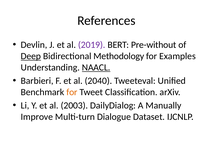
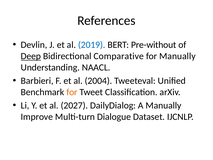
2019 colour: purple -> blue (92, 45)
Methodology: Methodology -> Comparative (119, 56)
for Examples: Examples -> Manually (177, 56)
NAACL underline: present -> none (96, 67)
2040: 2040 -> 2004 (98, 81)
2003: 2003 -> 2027 (74, 105)
